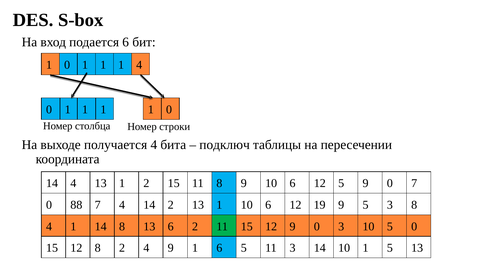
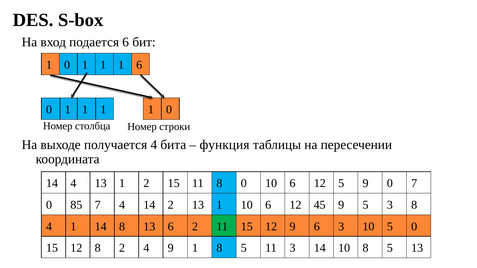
1 4: 4 -> 6 (139, 65)
подключ: подключ -> функция (225, 145)
8 9: 9 -> 0 (244, 184)
88: 88 -> 85 (76, 205)
19: 19 -> 45 (320, 205)
12 9 0: 0 -> 6 (317, 227)
1 6: 6 -> 8 (219, 248)
10 1: 1 -> 8 (366, 248)
